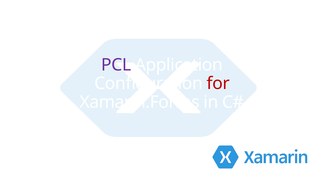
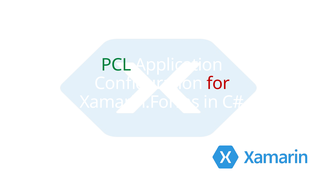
PCL colour: purple -> green (116, 65)
